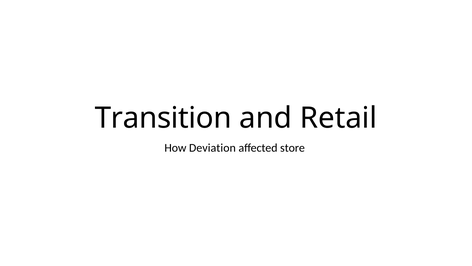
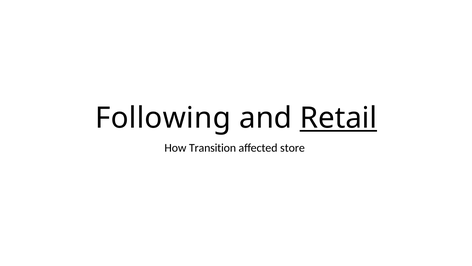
Transition: Transition -> Following (163, 118)
Retail underline: none -> present (338, 118)
Deviation: Deviation -> Transition (213, 148)
